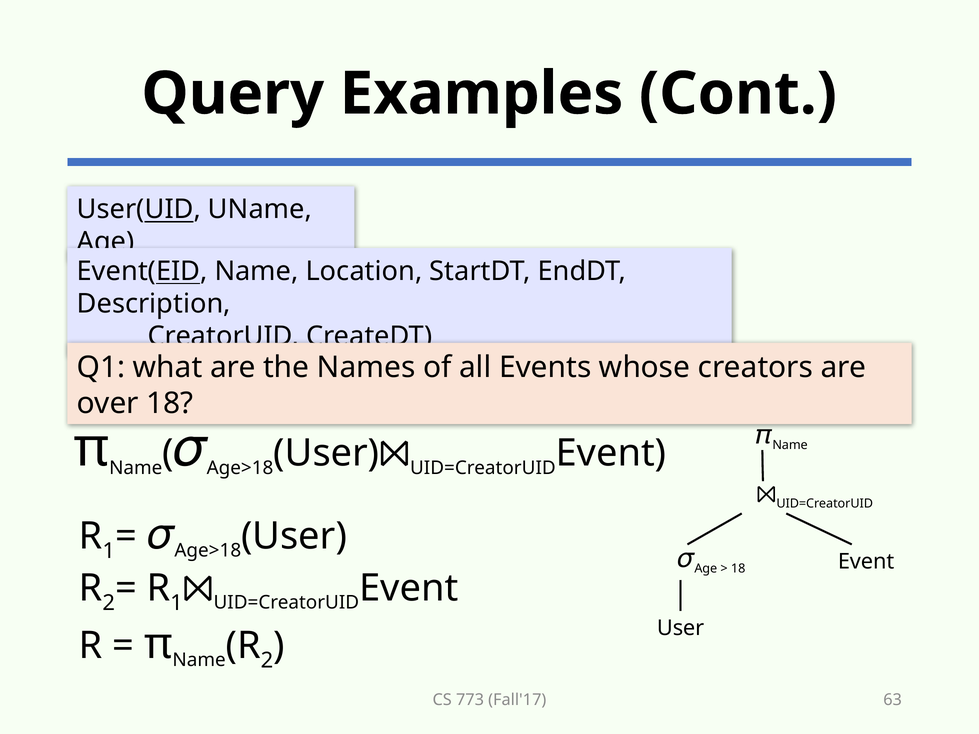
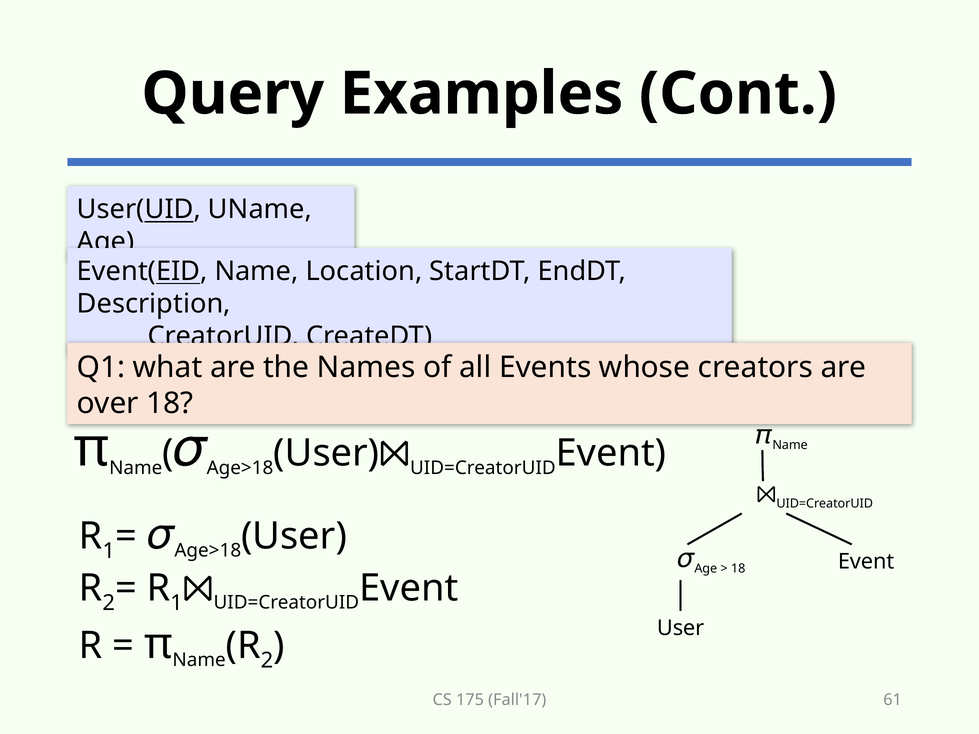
773: 773 -> 175 (470, 700)
63: 63 -> 61 (893, 700)
